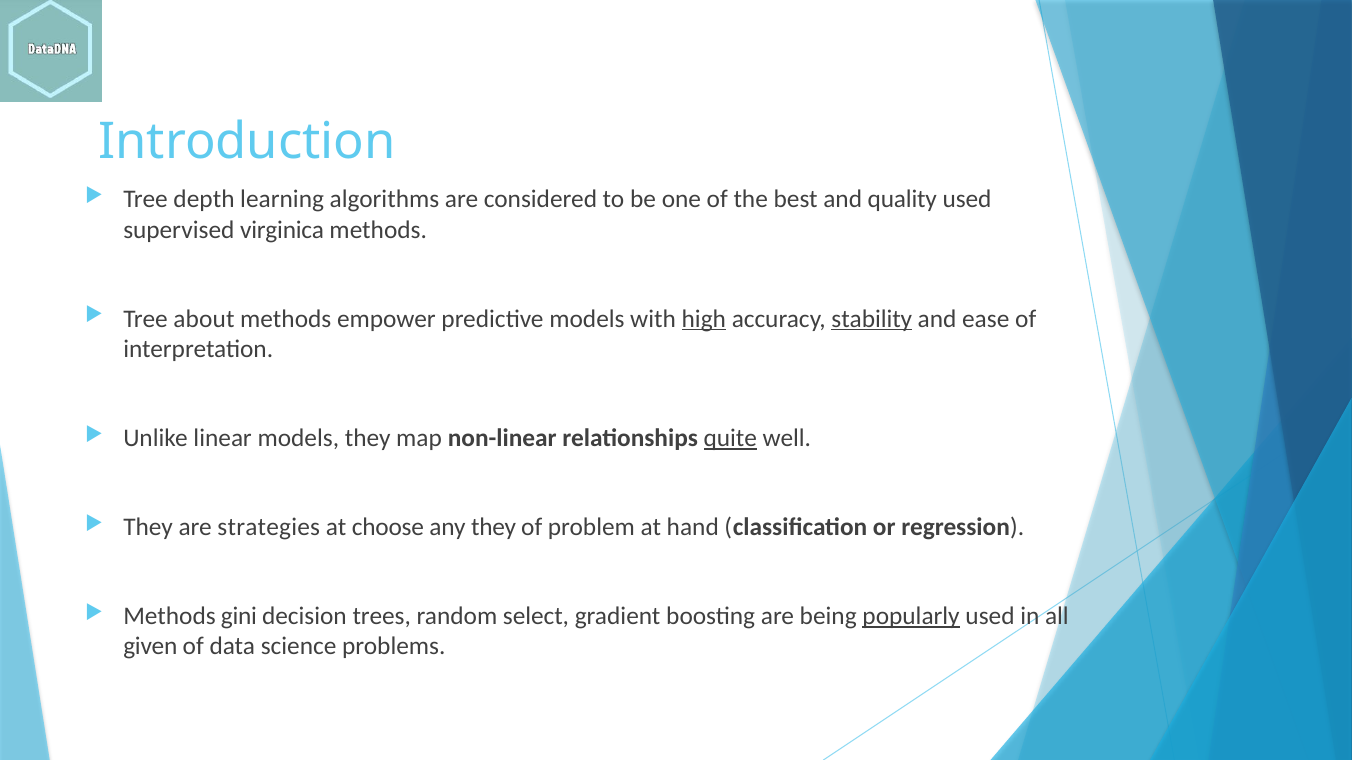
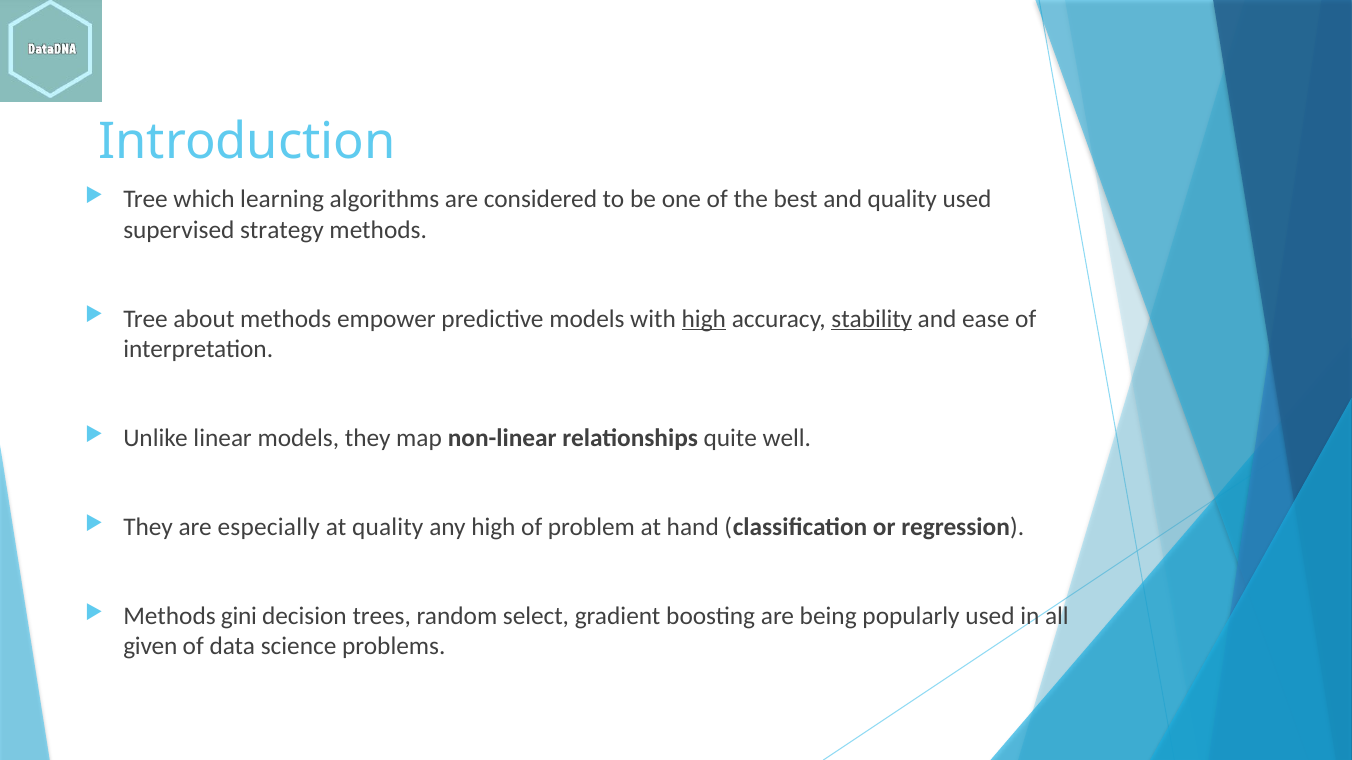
depth: depth -> which (204, 200)
virginica: virginica -> strategy (282, 230)
quite underline: present -> none (730, 438)
strategies: strategies -> especially (269, 527)
at choose: choose -> quality (388, 527)
any they: they -> high (493, 527)
popularly underline: present -> none (911, 616)
